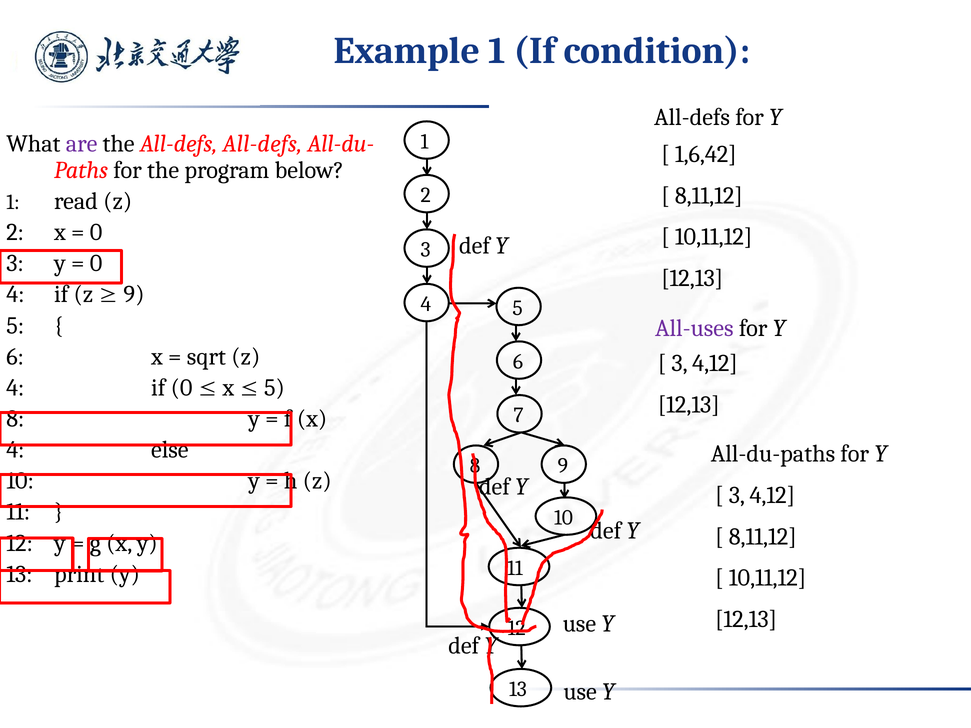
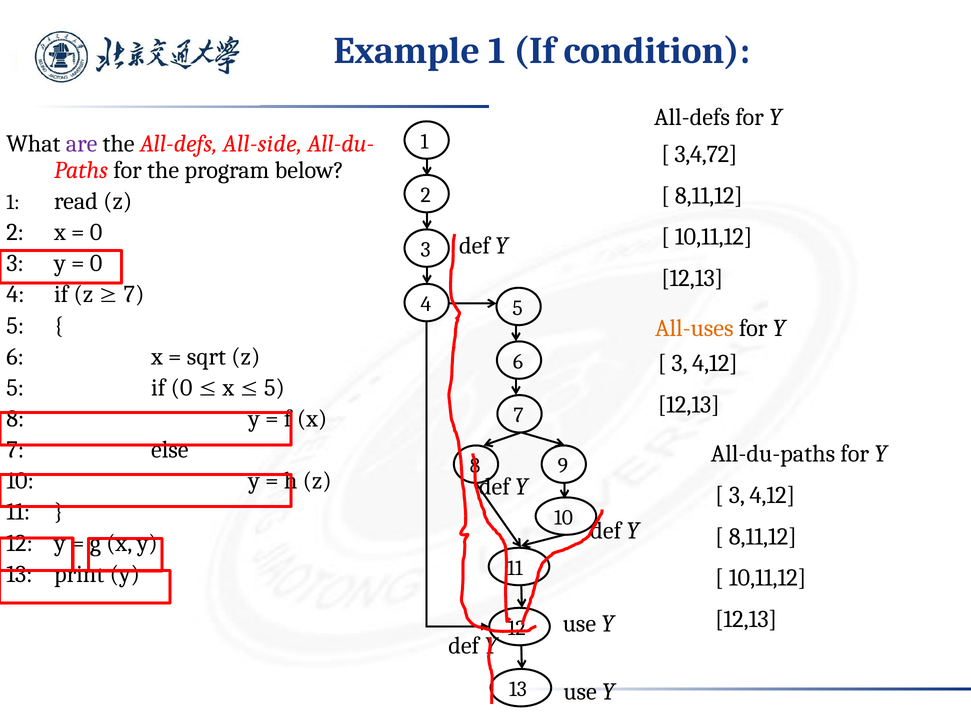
All-defs All-defs: All-defs -> All-side (262, 144)
1,6,42: 1,6,42 -> 3,4,72 (706, 154)
9: 9 -> 7 (134, 295)
All-uses colour: purple -> orange (694, 328)
4: 4 -> 5 (15, 388)
4: 4 -> 7 (15, 450)
